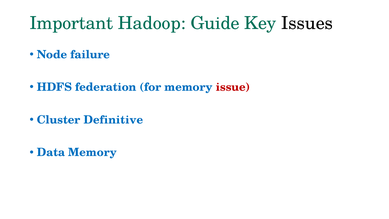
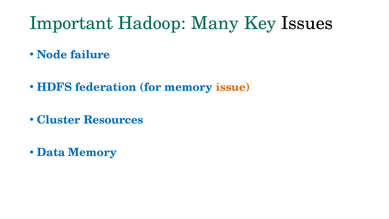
Guide: Guide -> Many (215, 23)
issue colour: red -> orange (233, 87)
Definitive: Definitive -> Resources (113, 120)
